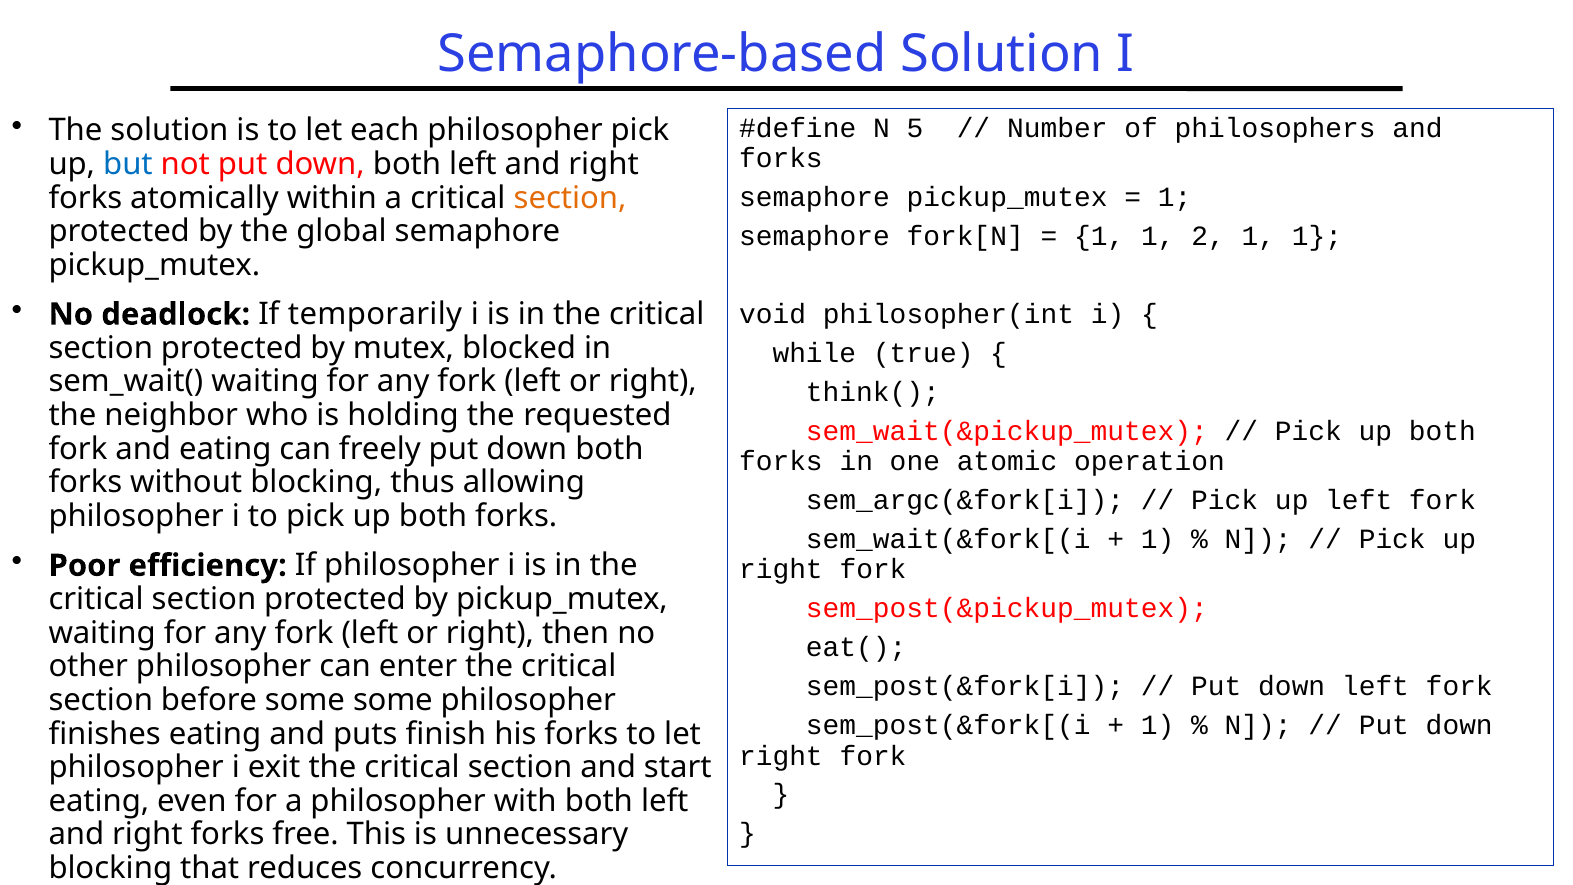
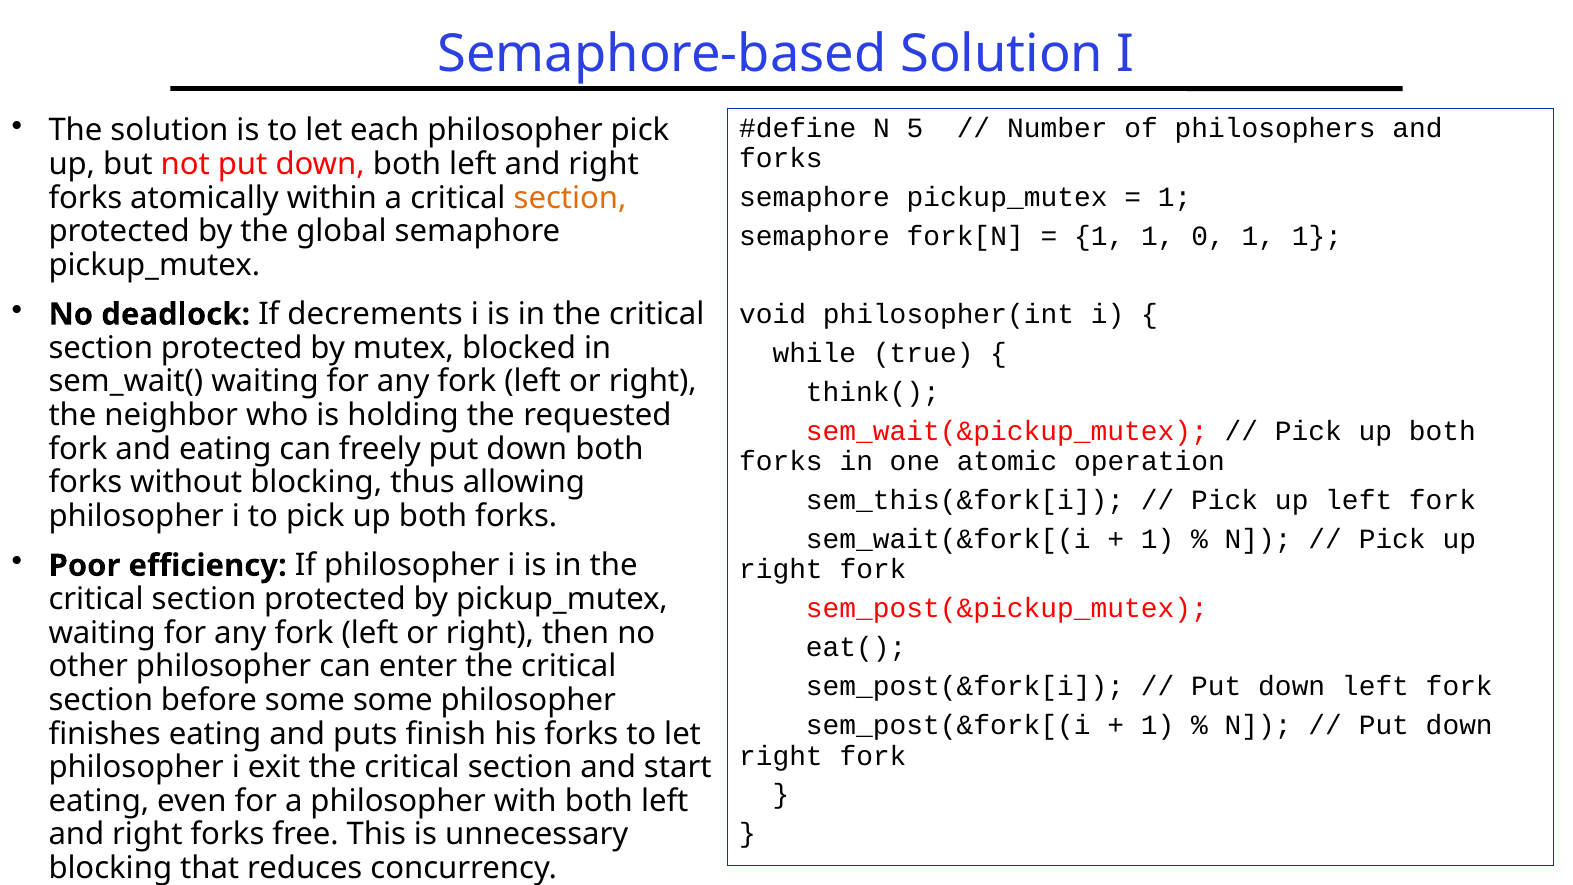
but colour: blue -> black (128, 164)
2: 2 -> 0 (1208, 237)
temporarily: temporarily -> decrements (375, 314)
sem_argc(&fork[i: sem_argc(&fork[i -> sem_this(&fork[i (965, 501)
